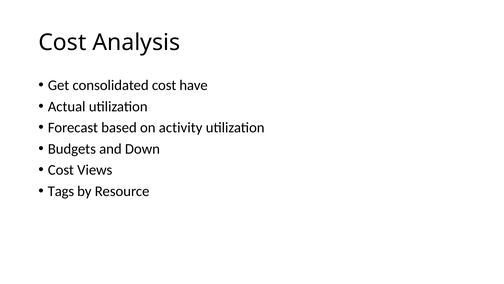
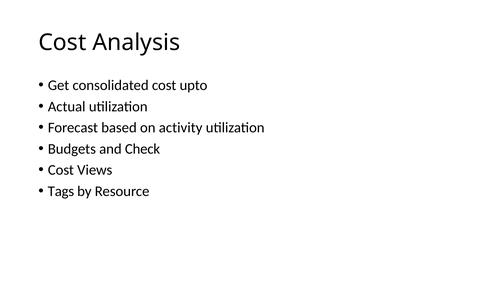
have: have -> upto (194, 85)
Down: Down -> Check (143, 149)
